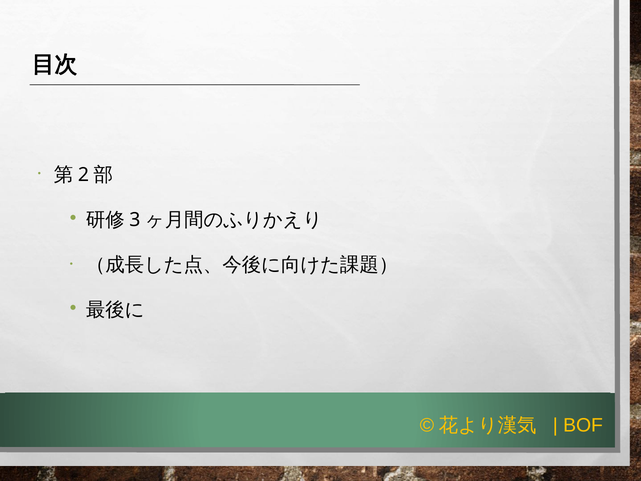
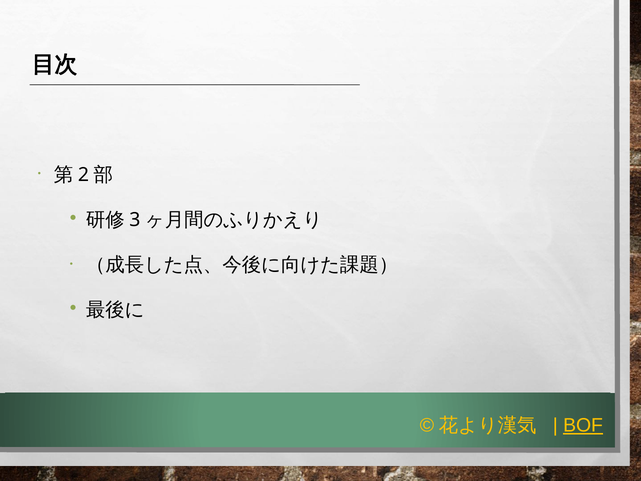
BOF underline: none -> present (583, 425)
